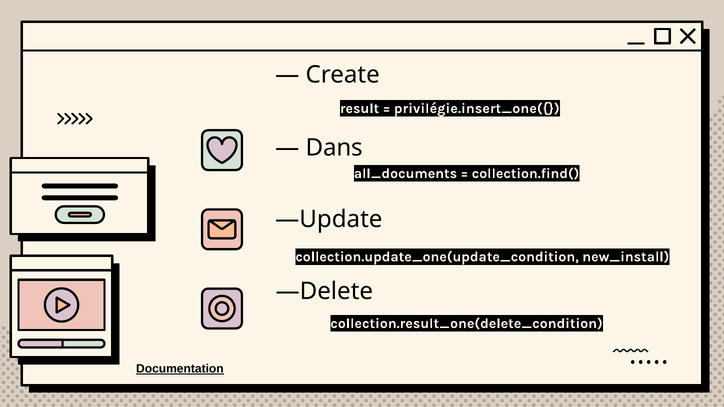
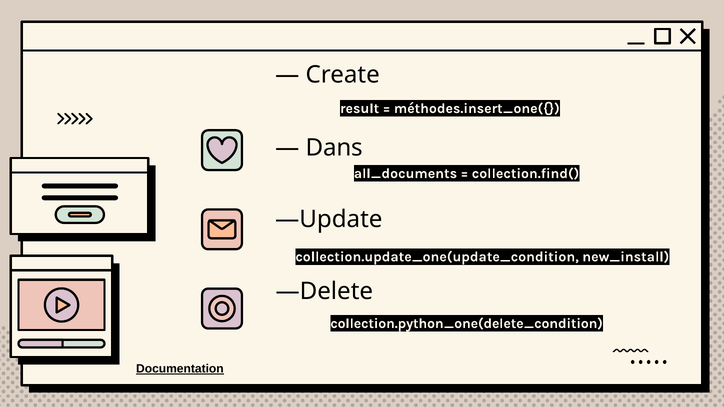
privilégie.insert_one({: privilégie.insert_one({ -> méthodes.insert_one({ (477, 108)
collection.result_one(delete_condition: collection.result_one(delete_condition -> collection.python_one(delete_condition (467, 324)
